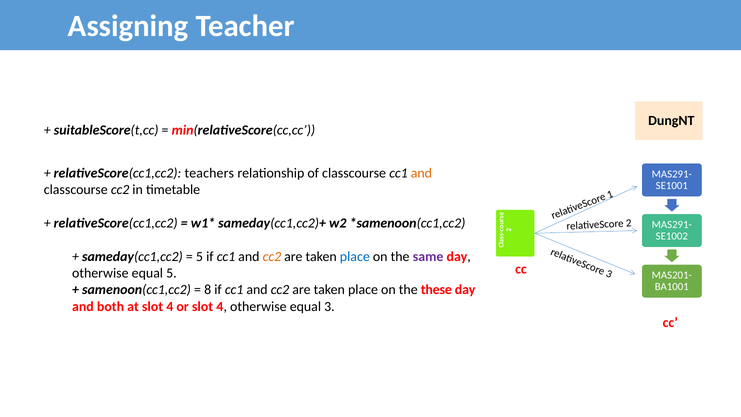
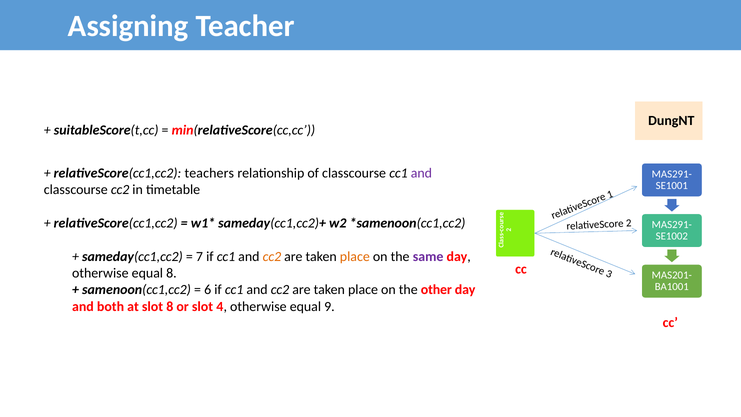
and colour: orange -> purple (421, 173)
5: 5 -> 7 (200, 256)
place colour: blue -> orange (355, 256)
equal 5: 5 -> 8 (171, 273)
8: 8 -> 6 (208, 290)
these: these -> other (436, 290)
at slot 4: 4 -> 8 (170, 306)
equal 3: 3 -> 9 (329, 306)
